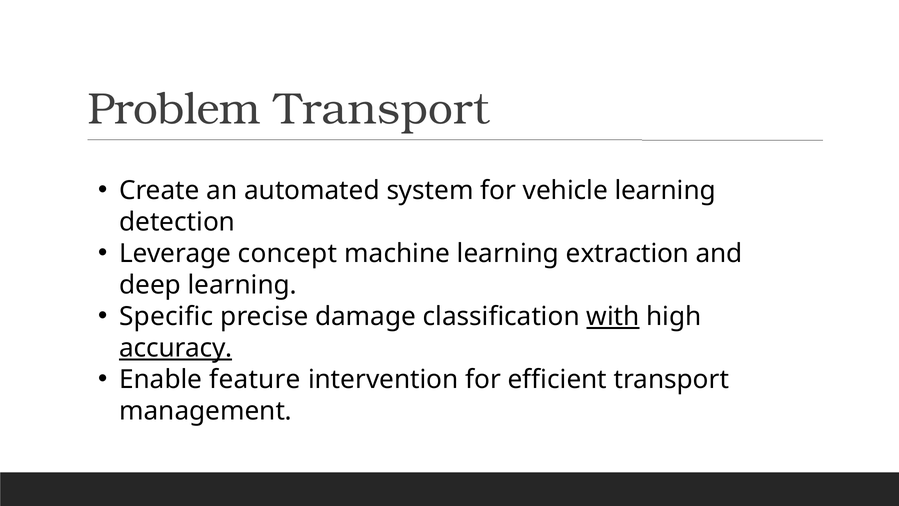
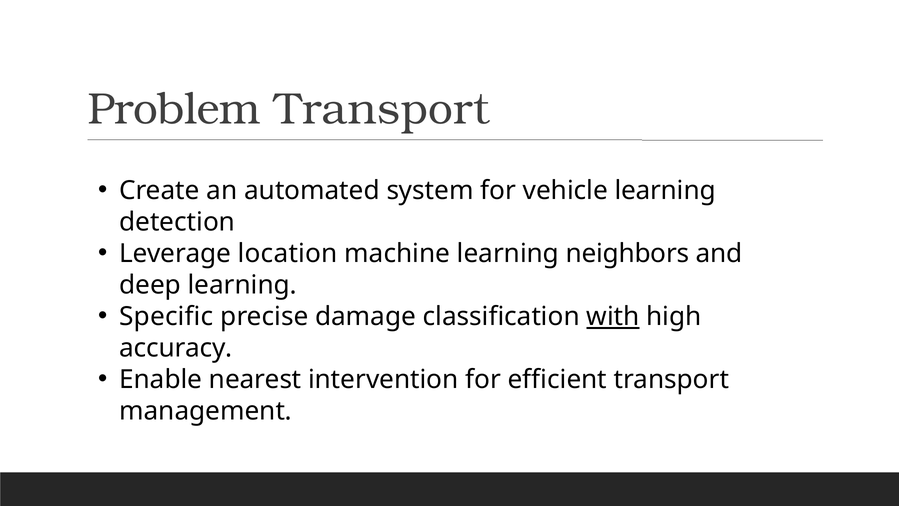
concept: concept -> location (288, 254)
extraction: extraction -> neighbors (628, 254)
accuracy underline: present -> none (176, 348)
feature: feature -> nearest (255, 380)
